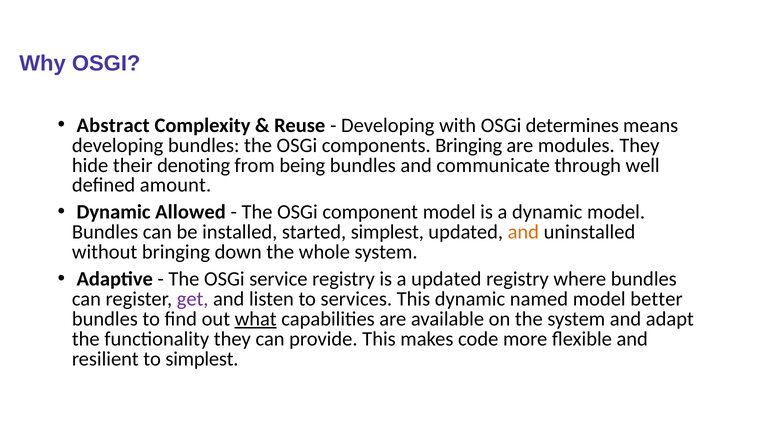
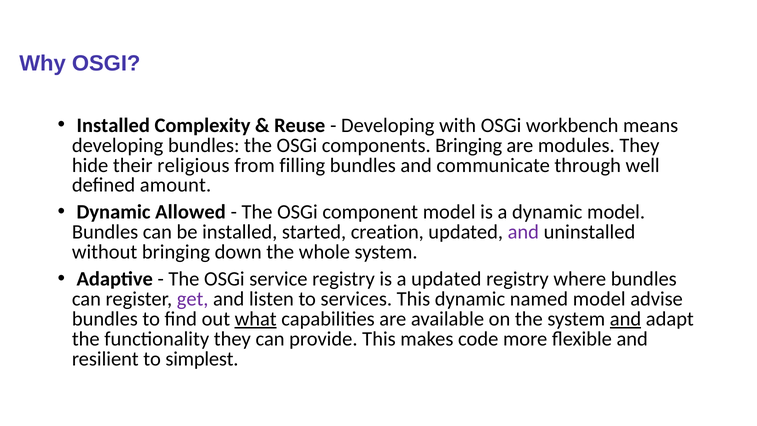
Abstract: Abstract -> Installed (113, 125)
determines: determines -> workbench (572, 125)
denoting: denoting -> religious (193, 165)
being: being -> filling (302, 165)
started simplest: simplest -> creation (387, 232)
and colour: orange -> purple (523, 232)
better: better -> advise (657, 299)
and underline: none -> present (626, 319)
